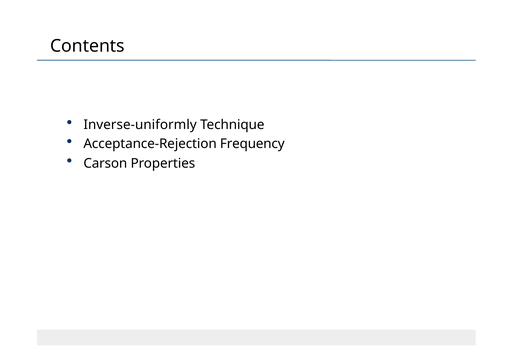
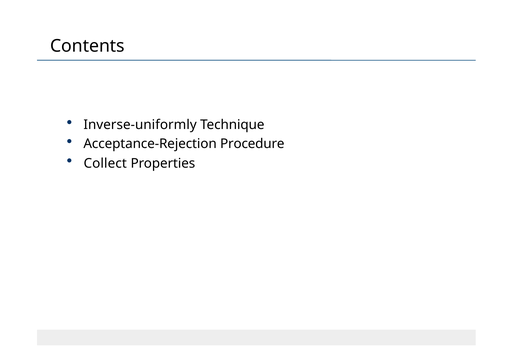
Frequency: Frequency -> Procedure (252, 144)
Carson: Carson -> Collect (105, 164)
